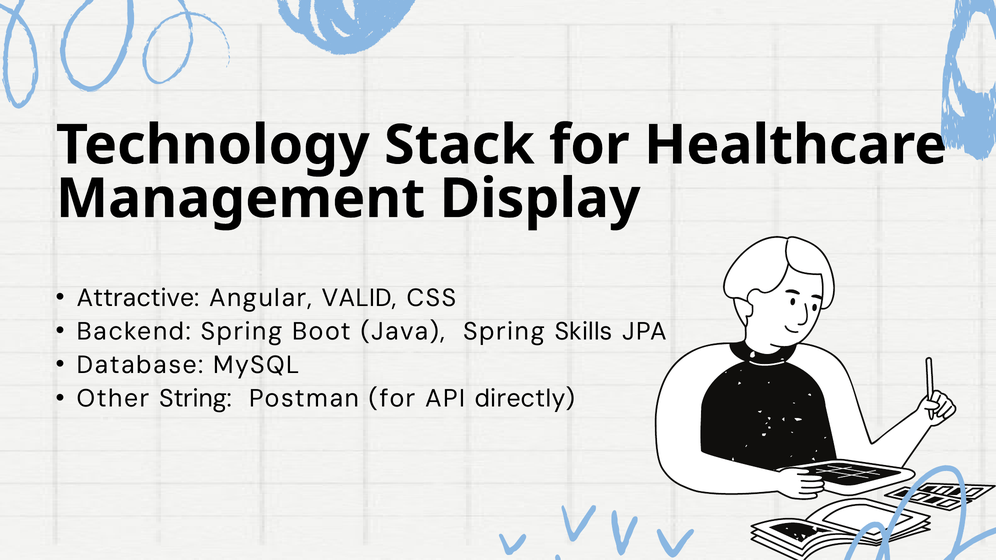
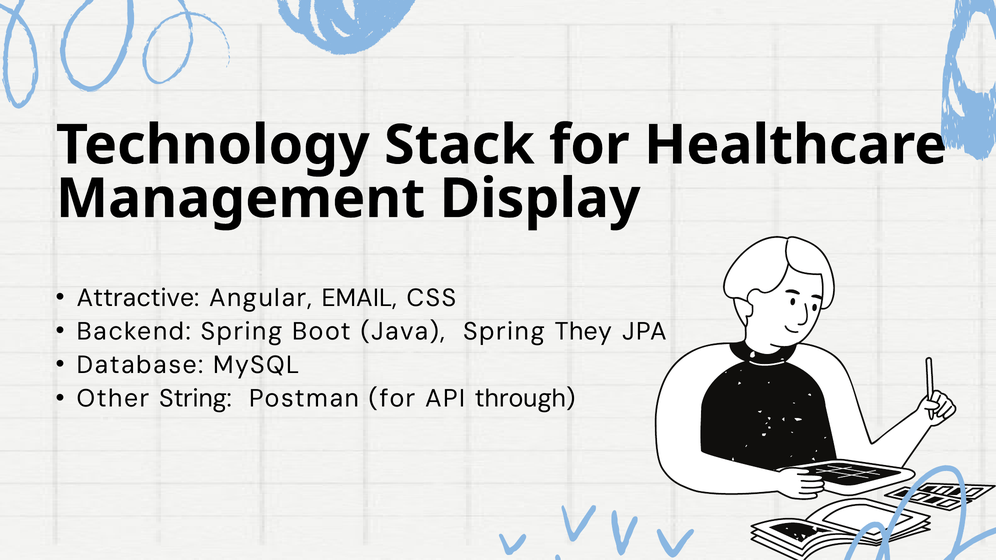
VALID: VALID -> EMAIL (359, 298)
Skills: Skills -> They (584, 332)
directly: directly -> through (525, 399)
